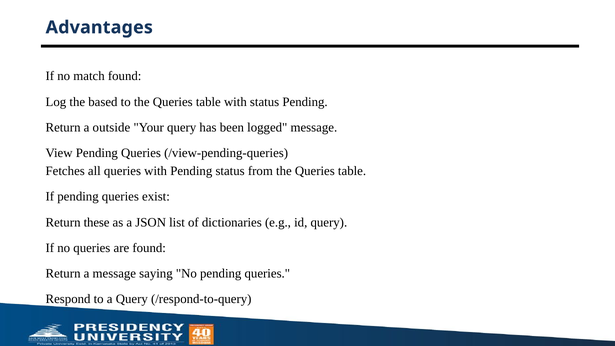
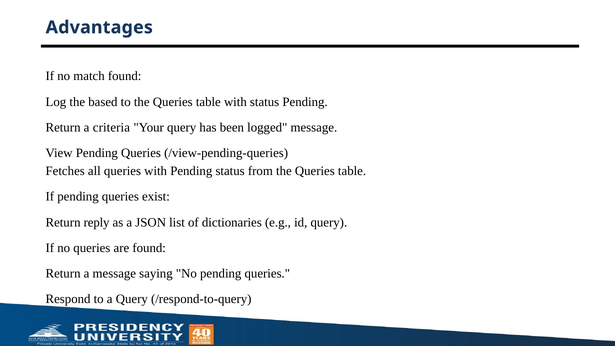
outside: outside -> criteria (111, 127)
these: these -> reply (97, 222)
